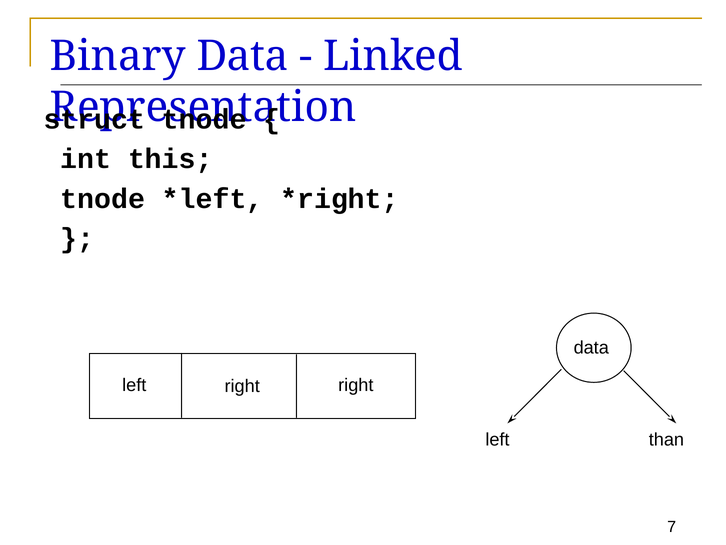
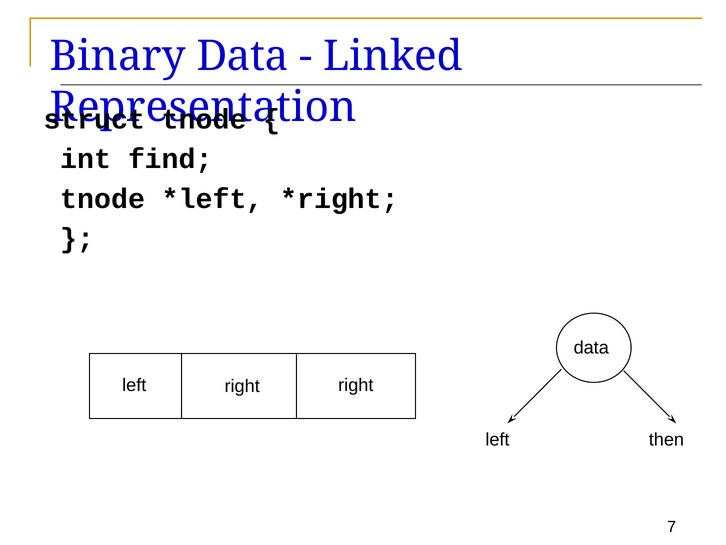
this: this -> find (170, 159)
than: than -> then (666, 439)
